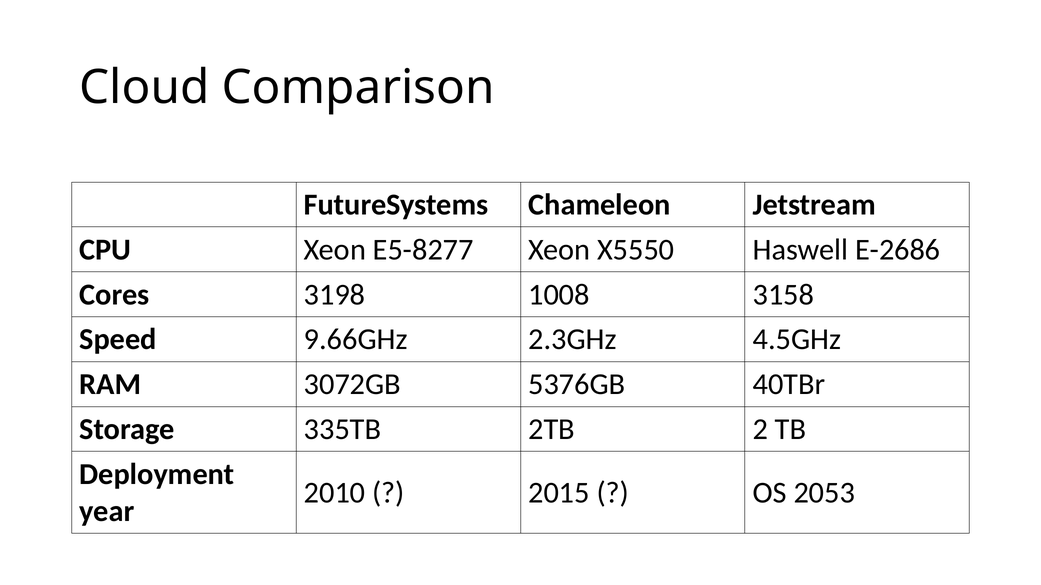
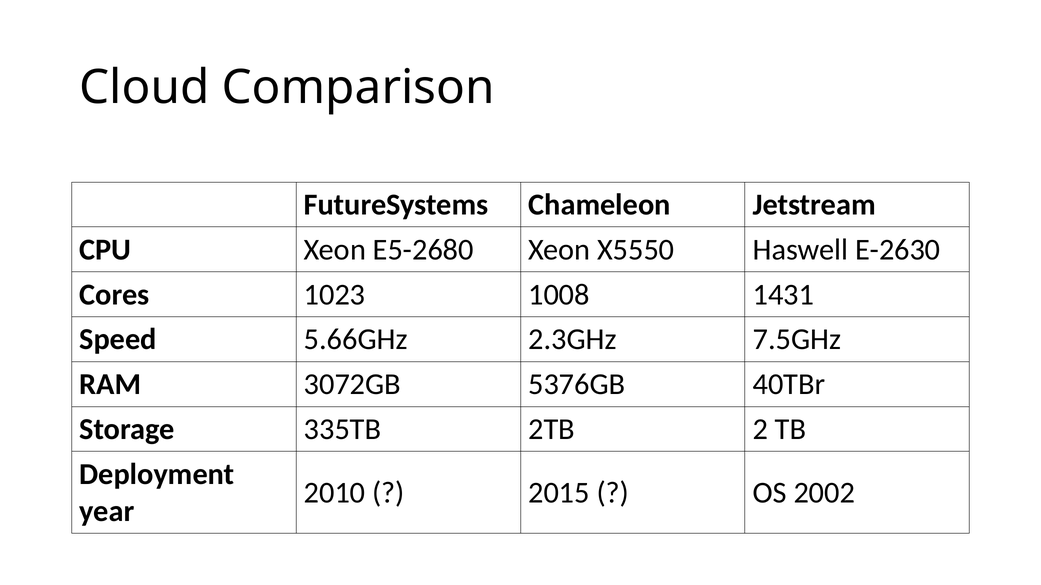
E5-8277: E5-8277 -> E5-2680 (423, 250)
E-2686: E-2686 -> E-2630 (898, 250)
3198: 3198 -> 1023 (335, 295)
3158: 3158 -> 1431 (783, 295)
9.66GHz: 9.66GHz -> 5.66GHz (356, 340)
4.5GHz: 4.5GHz -> 7.5GHz (797, 340)
2053: 2053 -> 2002 (824, 493)
